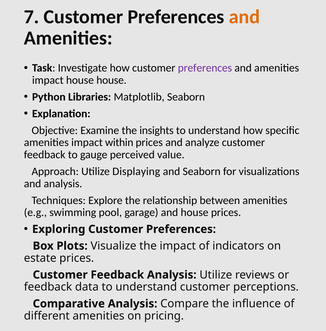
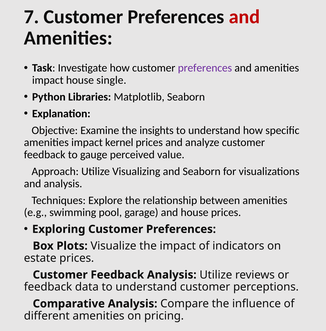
and colour: orange -> red (244, 17)
house house: house -> single (111, 80)
within: within -> kernel (119, 142)
Displaying: Displaying -> Visualizing (136, 171)
